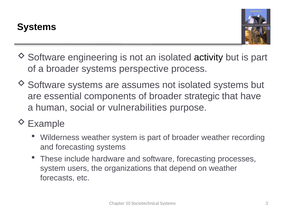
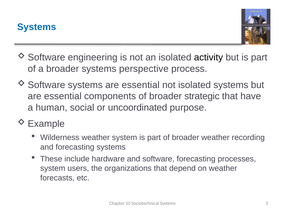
Systems colour: black -> blue (37, 27)
systems are assumes: assumes -> essential (141, 85)
vulnerabilities: vulnerabilities -> uncoordinated (138, 108)
